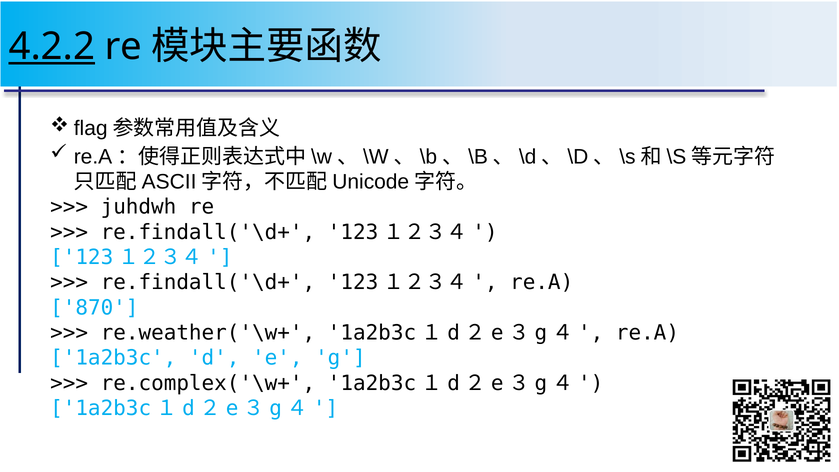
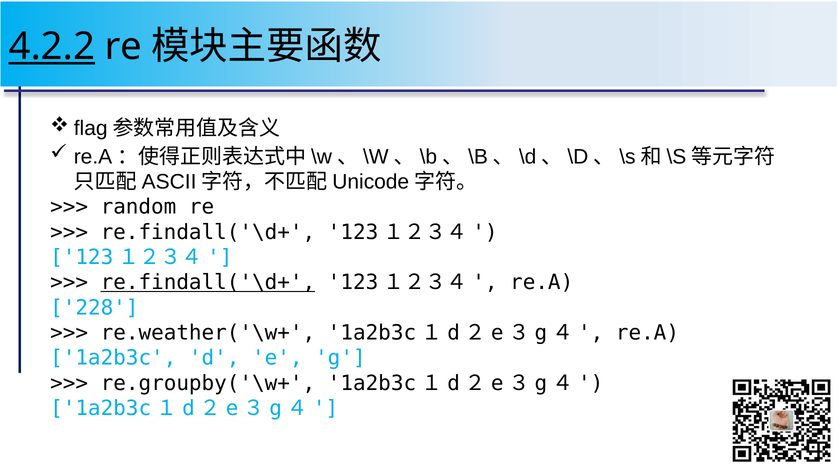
juhdwh: juhdwh -> random (138, 207)
re.findall('\d+ underline: none -> present (208, 282)
870: 870 -> 228 (94, 308)
re.complex('\w+: re.complex('\w+ -> re.groupby('\w+ (208, 383)
